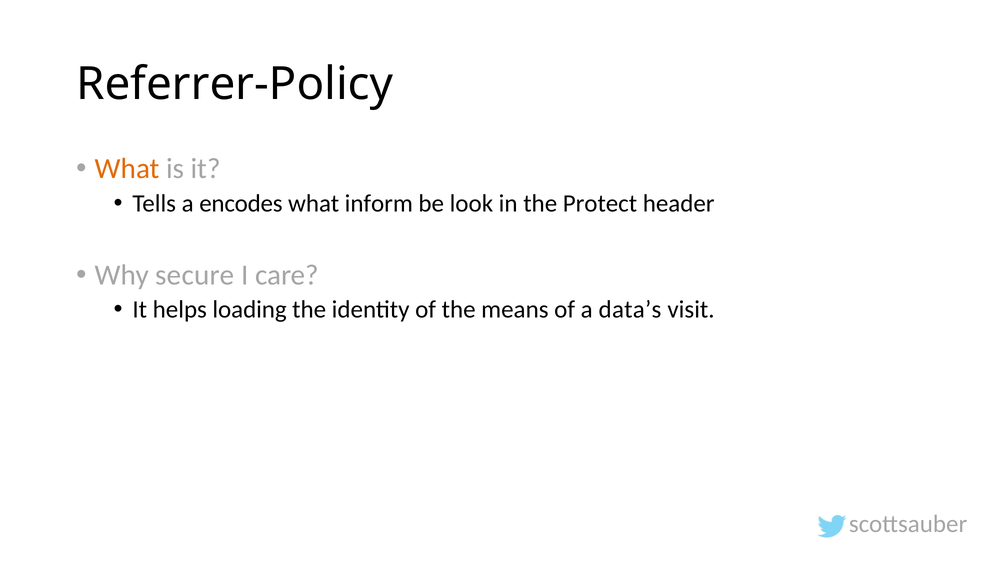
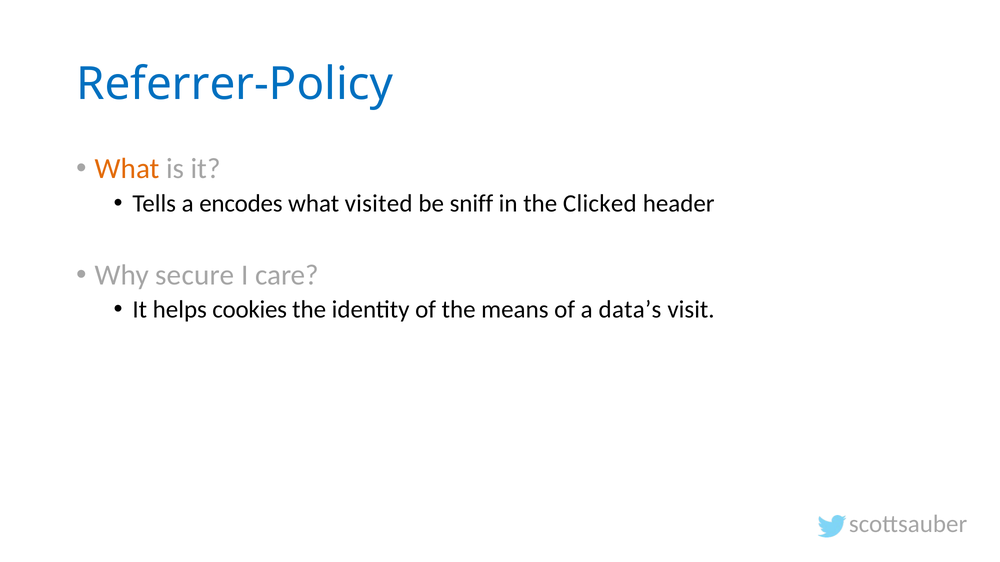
Referrer-Policy colour: black -> blue (235, 84)
inform: inform -> visited (379, 203)
look: look -> sniff (471, 203)
Protect: Protect -> Clicked (600, 203)
loading: loading -> cookies (250, 310)
